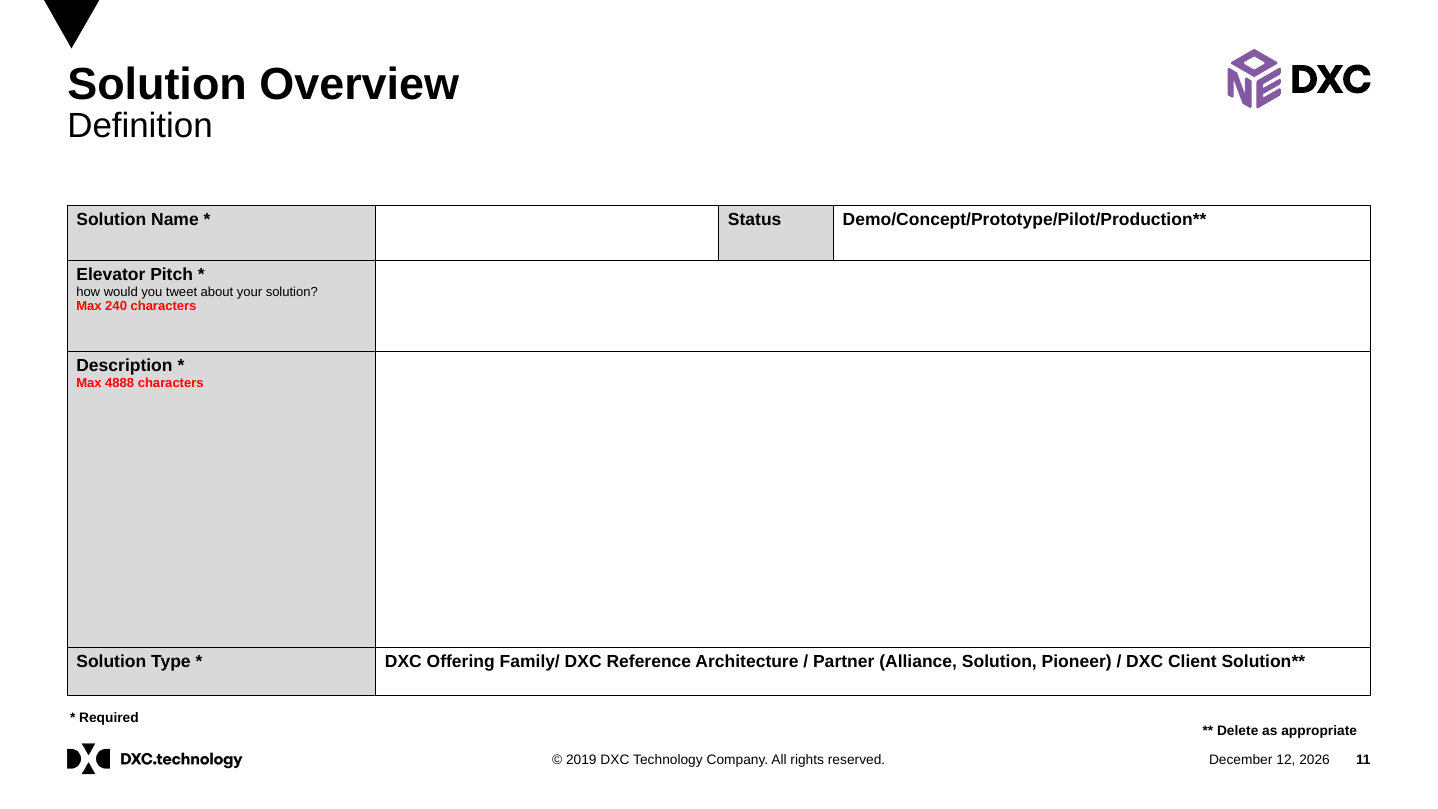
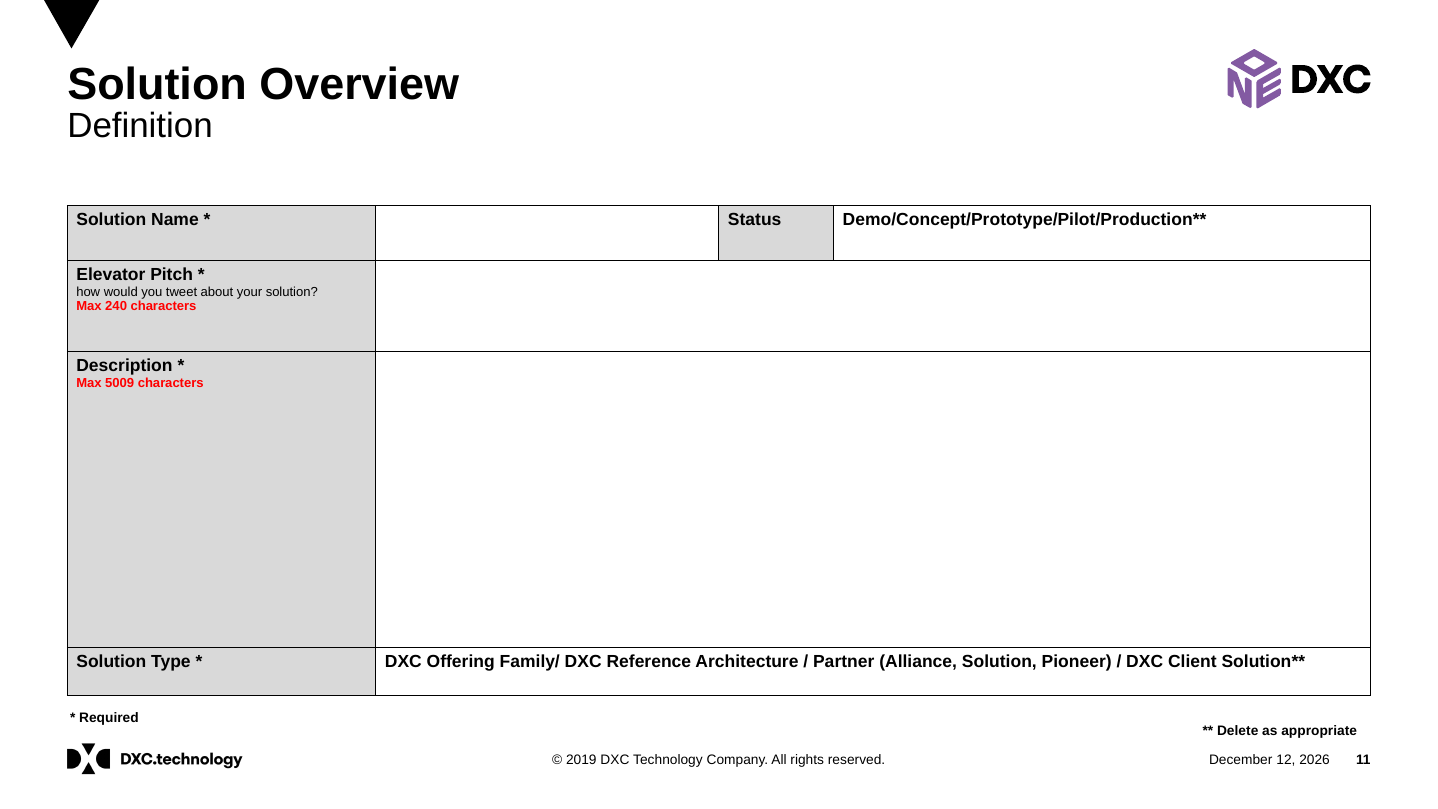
4888: 4888 -> 5009 (120, 383)
